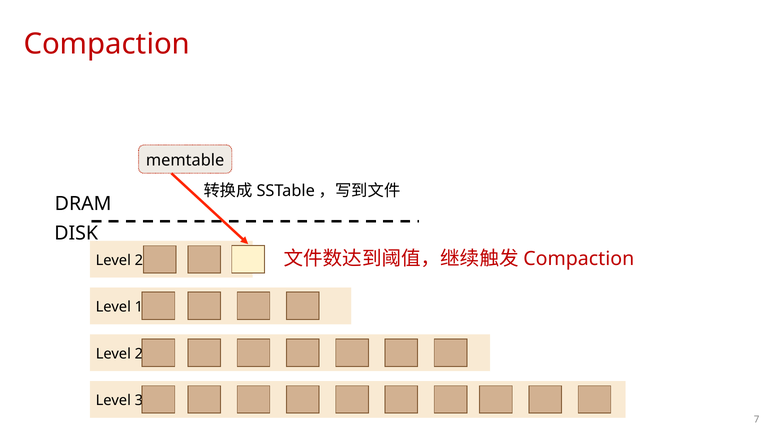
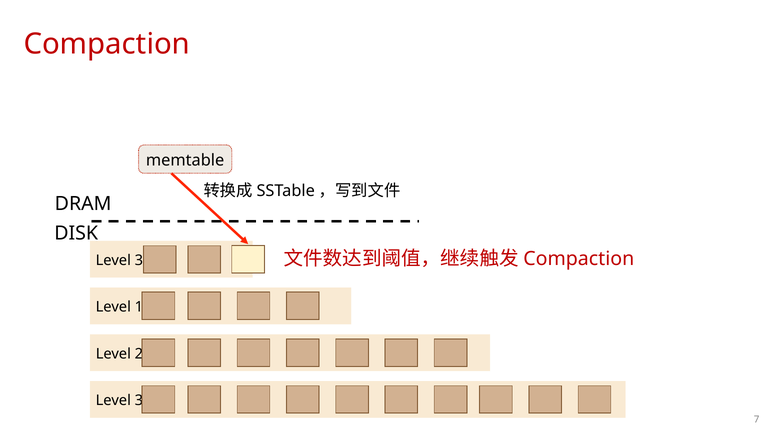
2: 2 -> 3 (139, 261)
